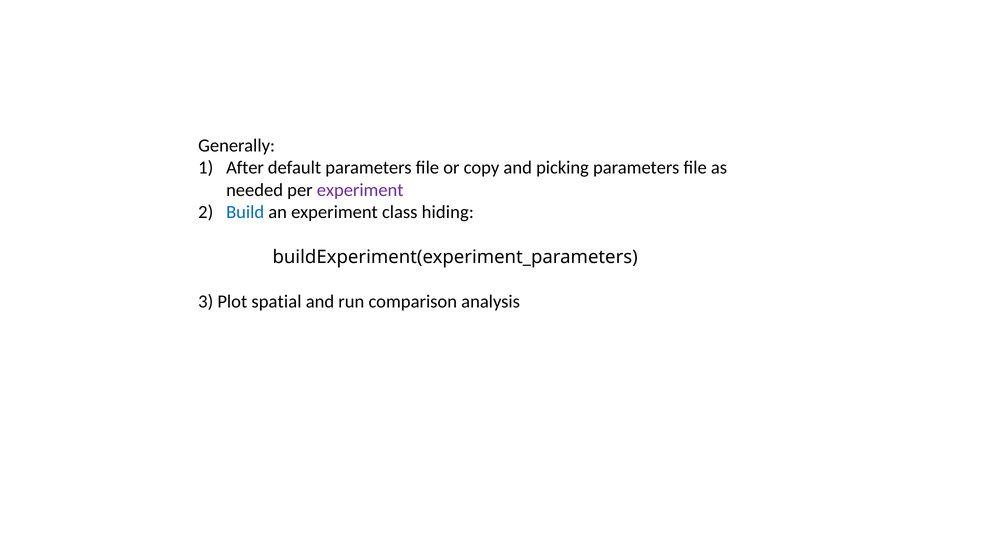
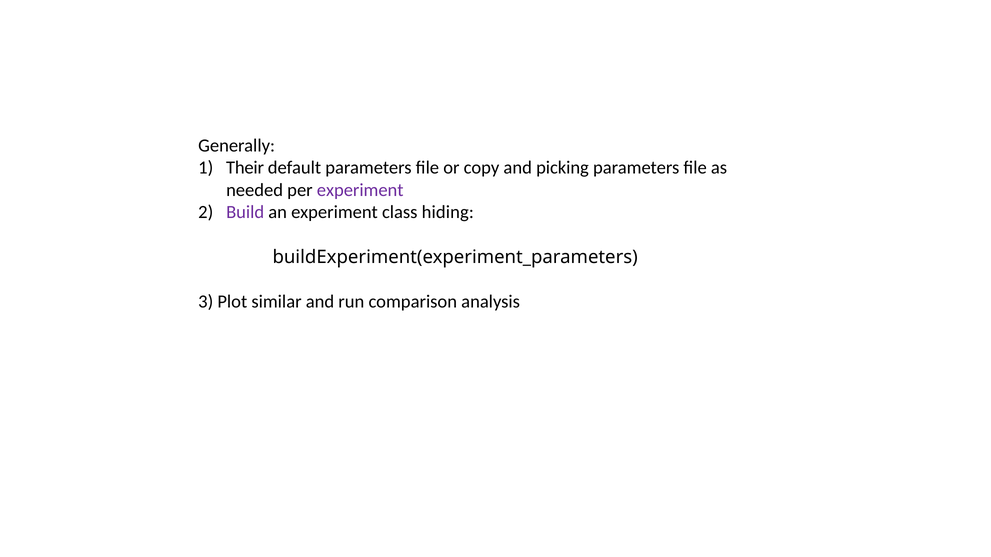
After: After -> Their (245, 168)
Build colour: blue -> purple (245, 213)
spatial: spatial -> similar (277, 302)
